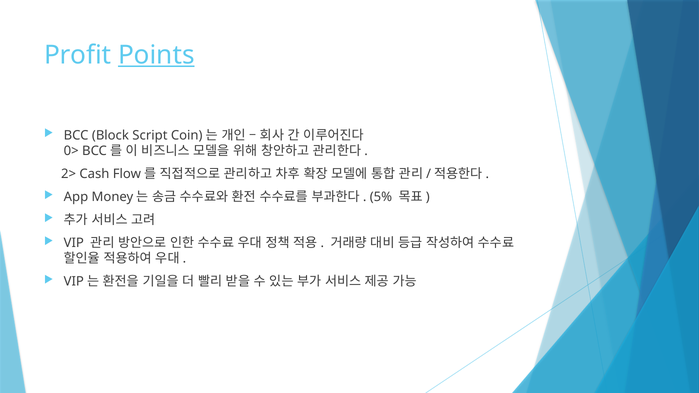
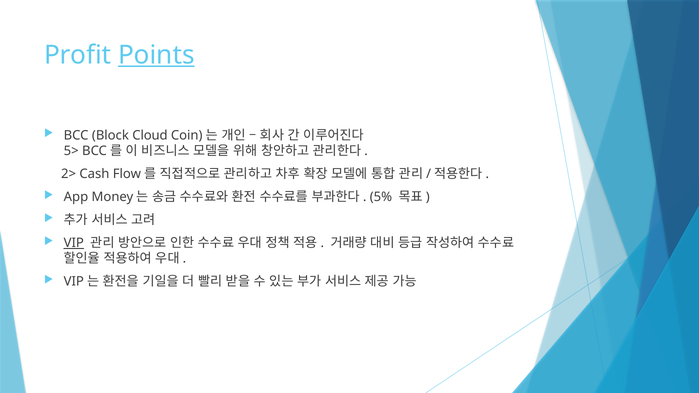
Script: Script -> Cloud (150, 135)
0>: 0> -> 5> (71, 151)
VIP underline: none -> present (74, 243)
